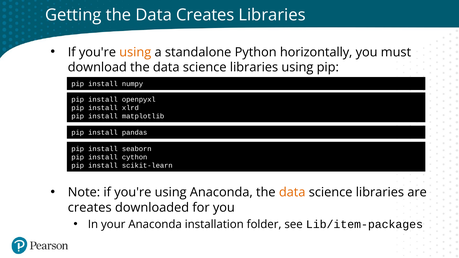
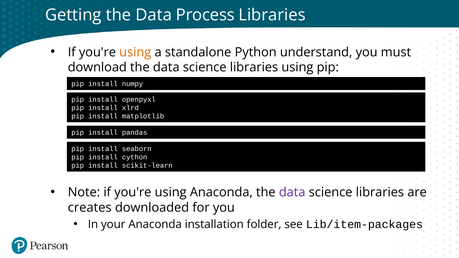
Data Creates: Creates -> Process (205, 15)
horizontally: horizontally -> understand (316, 52)
data colour: orange -> purple (292, 192)
